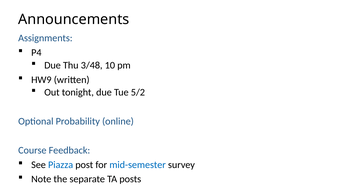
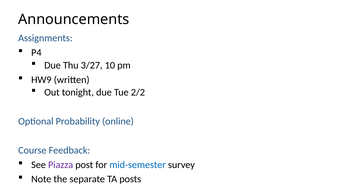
3/48: 3/48 -> 3/27 (92, 65)
5/2: 5/2 -> 2/2 (138, 93)
Piazza colour: blue -> purple (61, 165)
